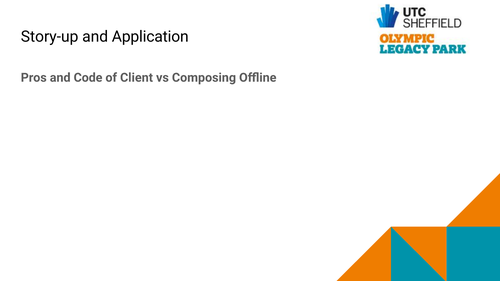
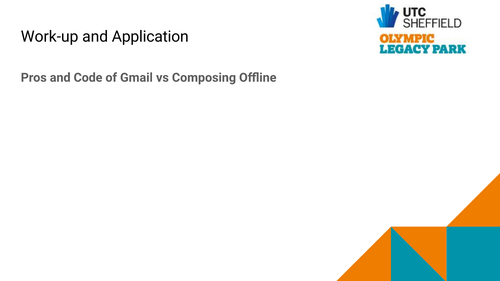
Story-up: Story-up -> Work-up (50, 37)
Client: Client -> Gmail (137, 78)
